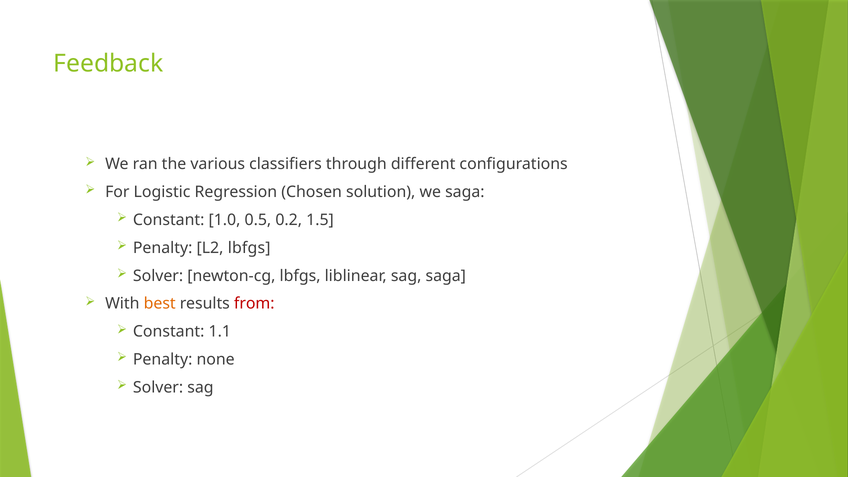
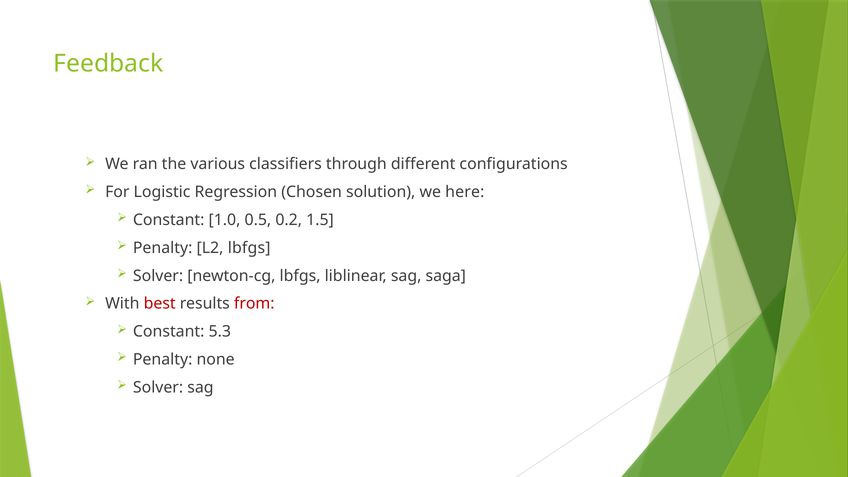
we saga: saga -> here (465, 192)
best colour: orange -> red (160, 304)
1.1: 1.1 -> 5.3 (220, 332)
